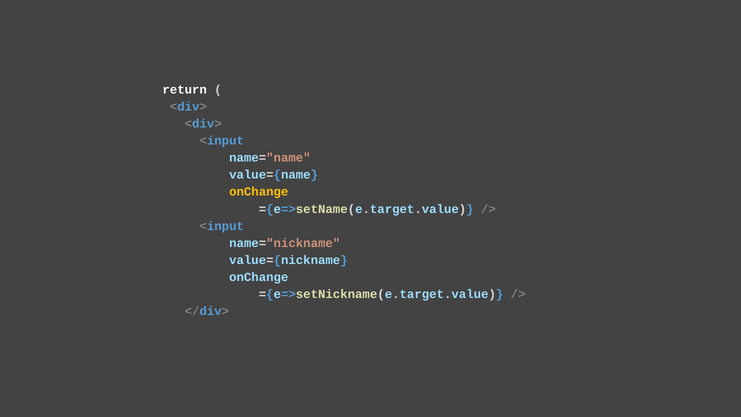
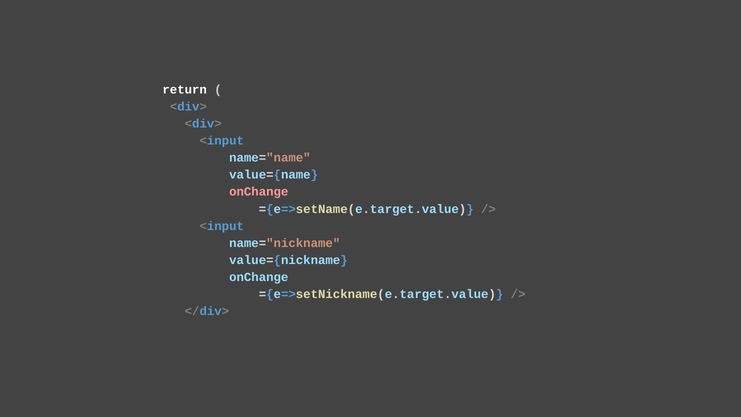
onChange colour: yellow -> pink (259, 192)
